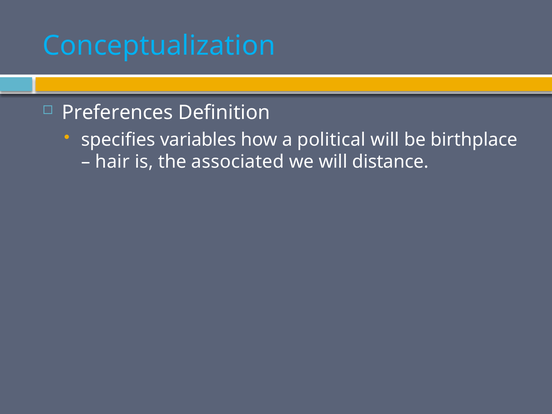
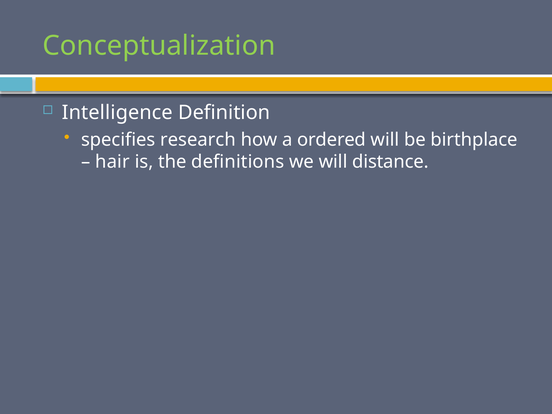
Conceptualization colour: light blue -> light green (159, 46)
Preferences: Preferences -> Intelligence (117, 113)
variables: variables -> research (198, 140)
political: political -> ordered (332, 140)
associated: associated -> definitions (238, 162)
